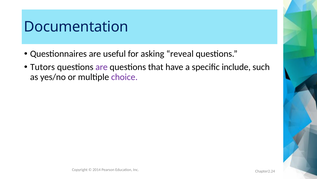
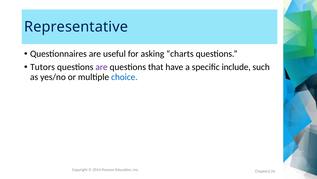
Documentation: Documentation -> Representative (76, 27)
reveal: reveal -> charts (180, 54)
choice colour: purple -> blue (124, 77)
